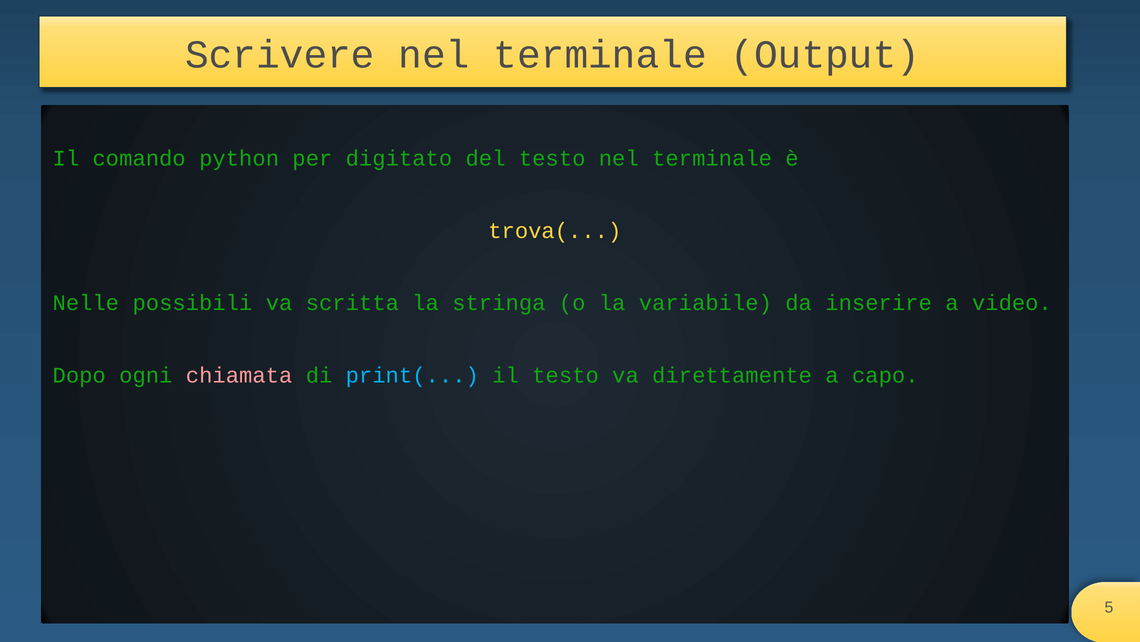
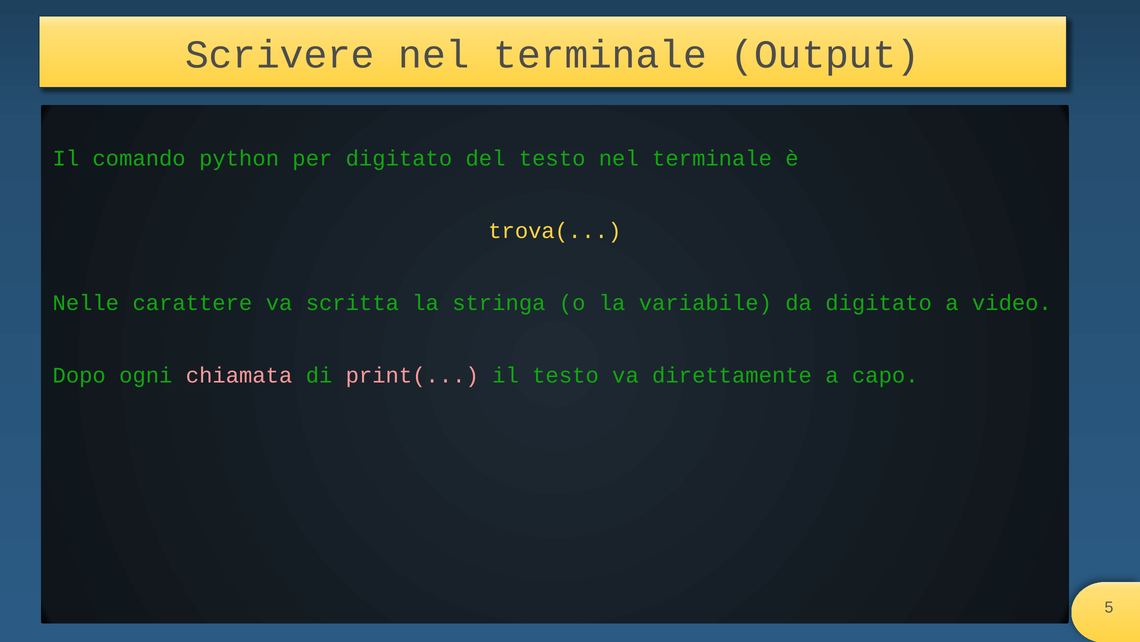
possibili: possibili -> carattere (192, 303)
da inserire: inserire -> digitato (879, 303)
print( colour: light blue -> pink (412, 375)
